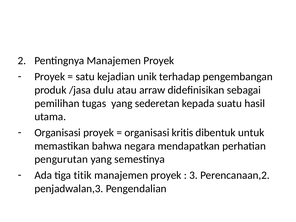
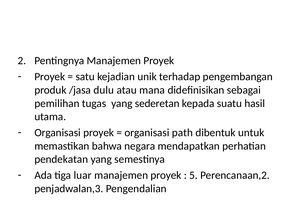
arraw: arraw -> mana (152, 90)
kritis: kritis -> path (182, 133)
pengurutan: pengurutan -> pendekatan (61, 159)
titik: titik -> luar (83, 175)
3: 3 -> 5 (194, 175)
